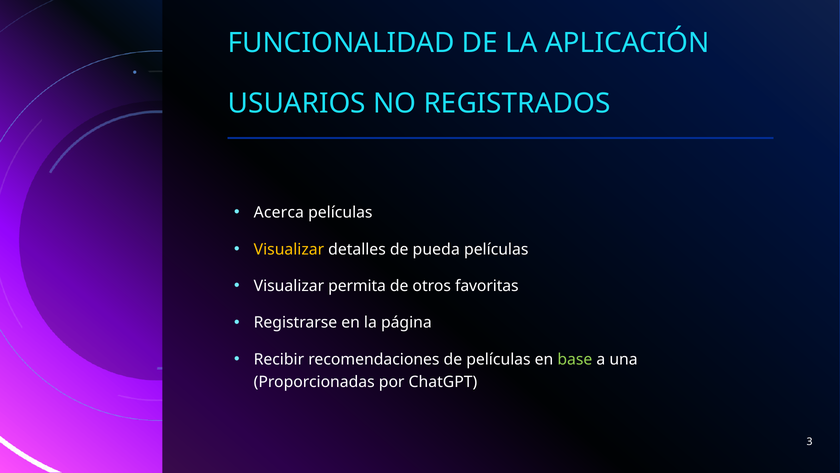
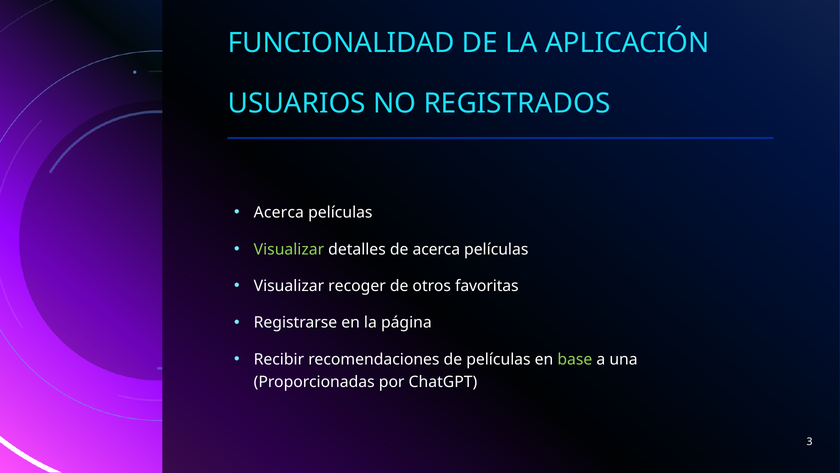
Visualizar colour: yellow -> light green (289, 249)
de pueda: pueda -> acerca (436, 249)
permita: permita -> recoger (357, 286)
